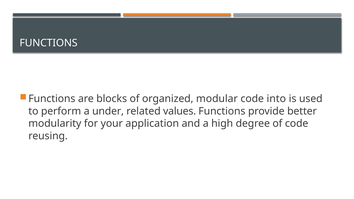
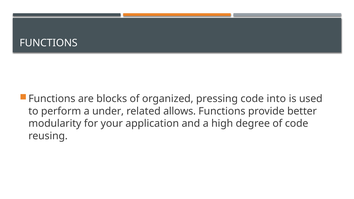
modular: modular -> pressing (217, 99)
values: values -> allows (180, 111)
